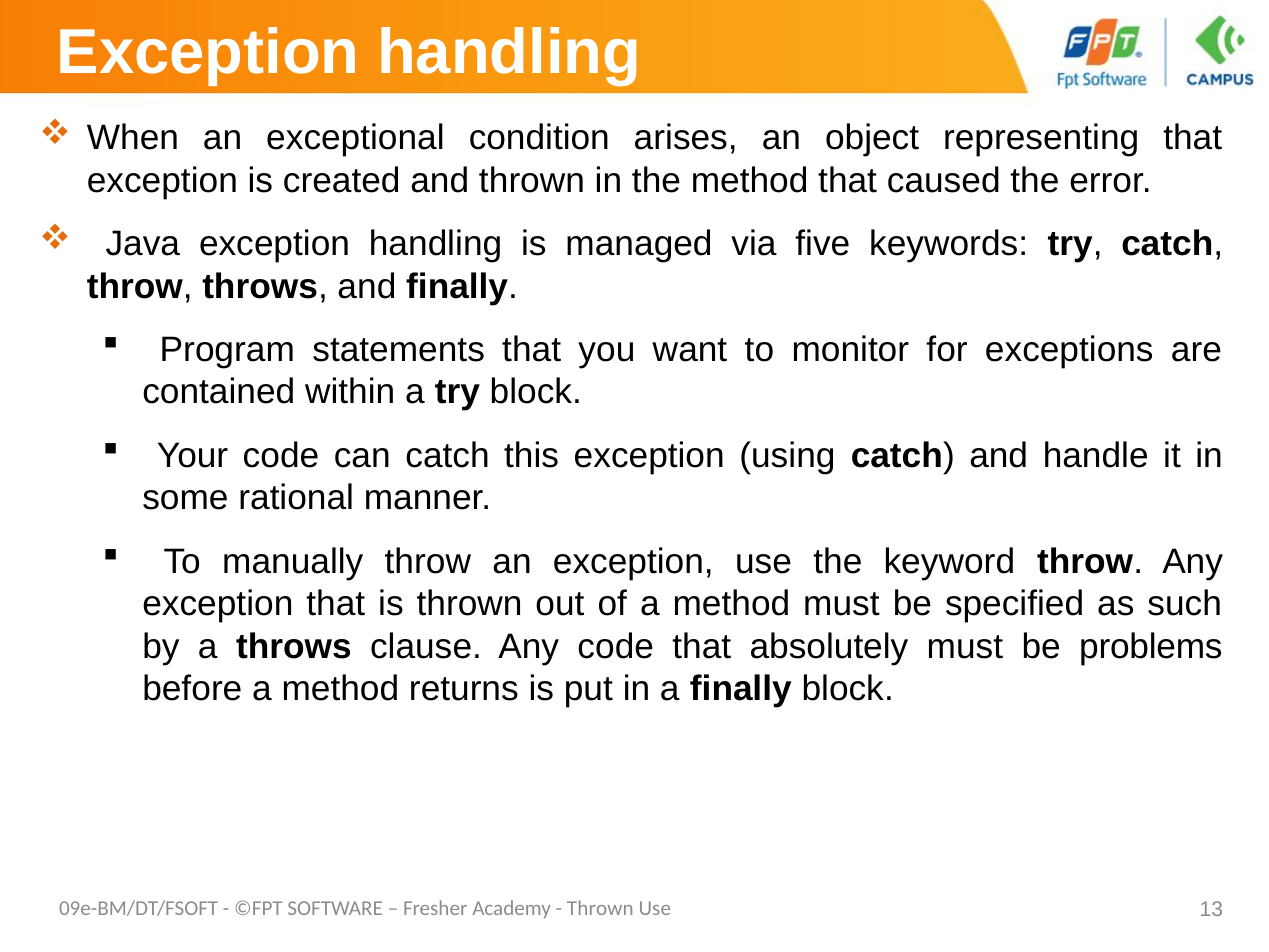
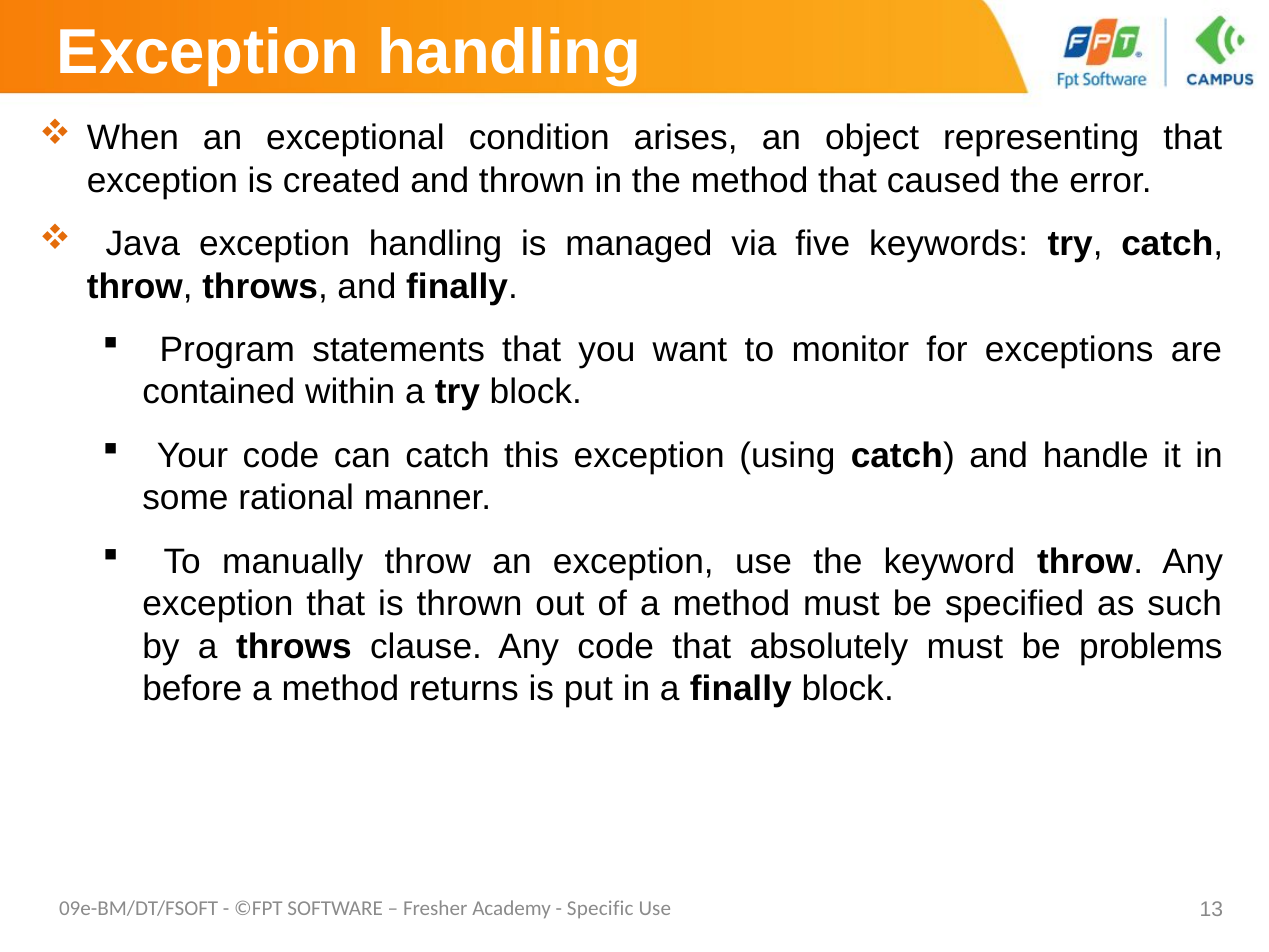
Thrown: Thrown -> Specific (600, 909)
